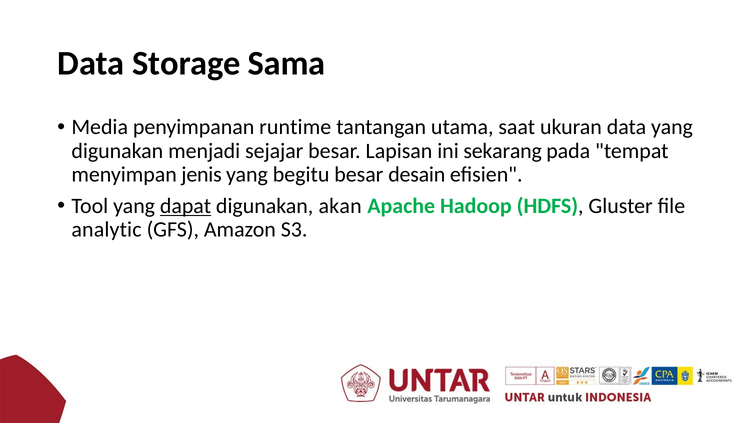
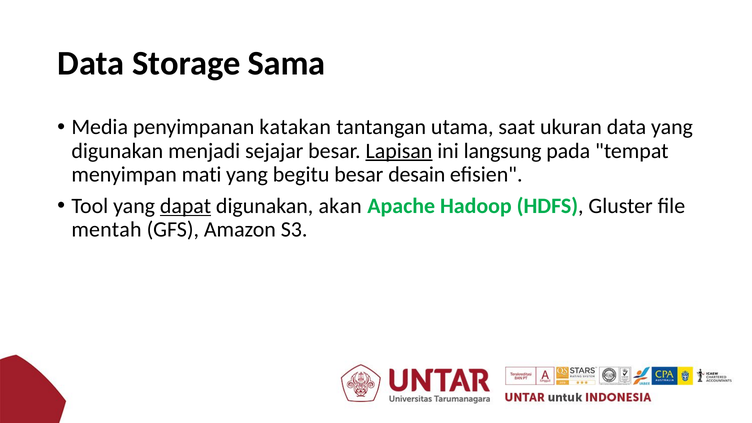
runtime: runtime -> katakan (295, 127)
Lapisan underline: none -> present (399, 151)
sekarang: sekarang -> langsung (503, 151)
jenis: jenis -> mati (202, 175)
analytic: analytic -> mentah (106, 230)
